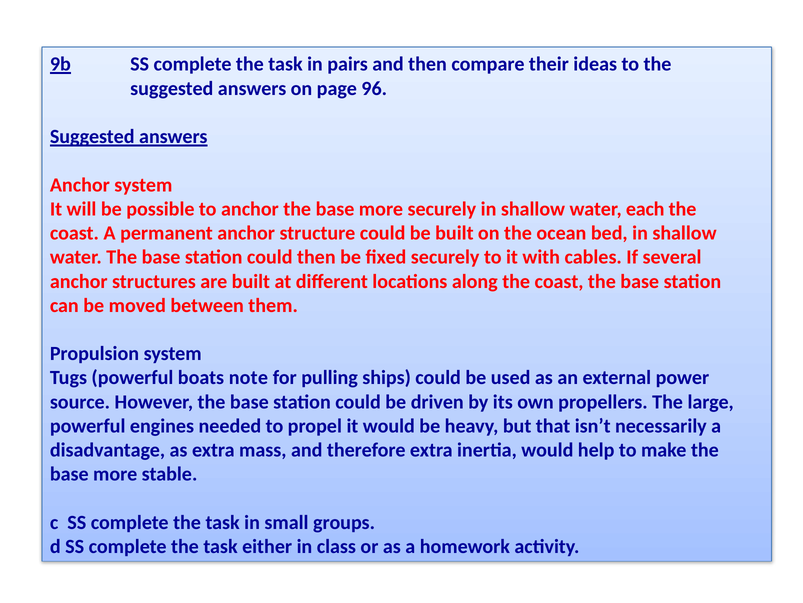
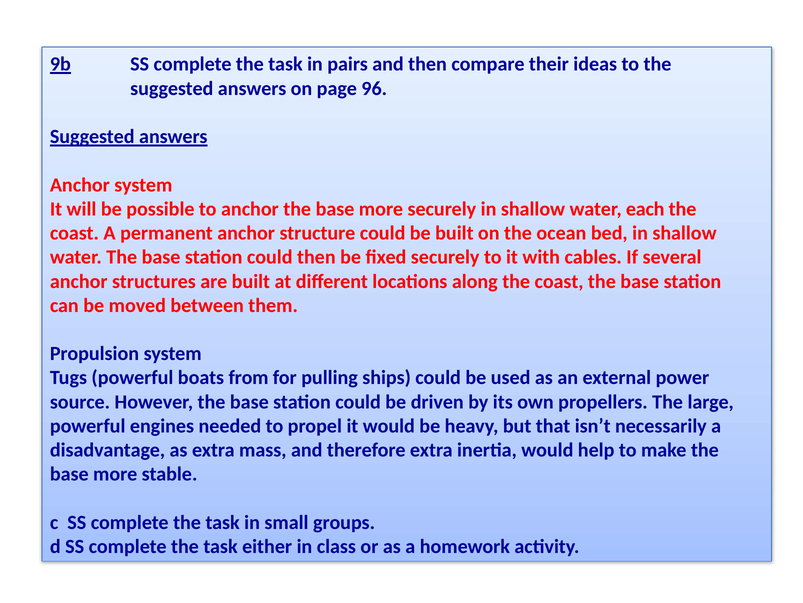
note: note -> from (249, 377)
